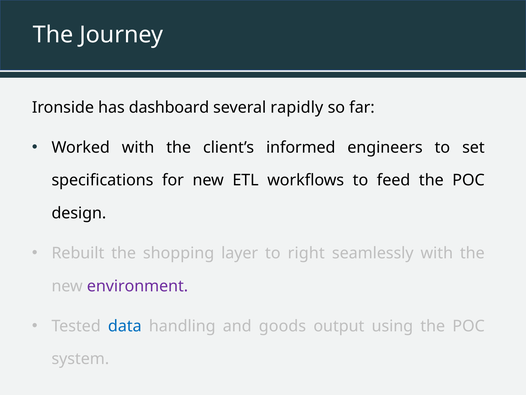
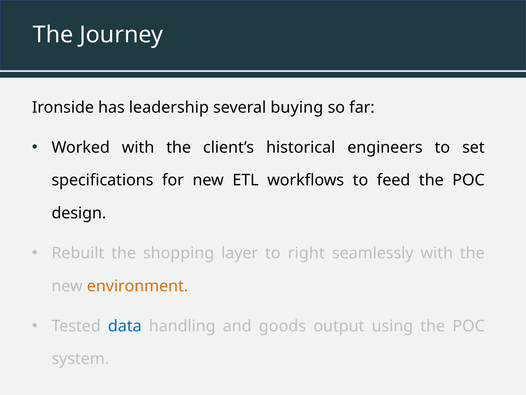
dashboard: dashboard -> leadership (169, 107)
rapidly: rapidly -> buying (297, 107)
informed: informed -> historical (301, 147)
environment colour: purple -> orange (138, 286)
